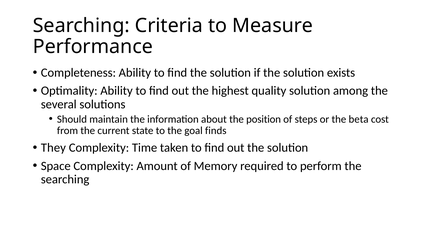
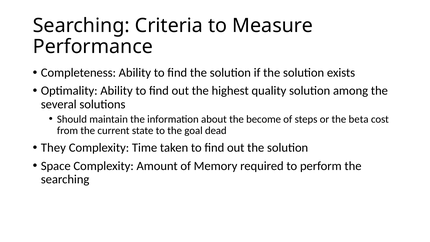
position: position -> become (264, 119)
finds: finds -> dead (216, 131)
